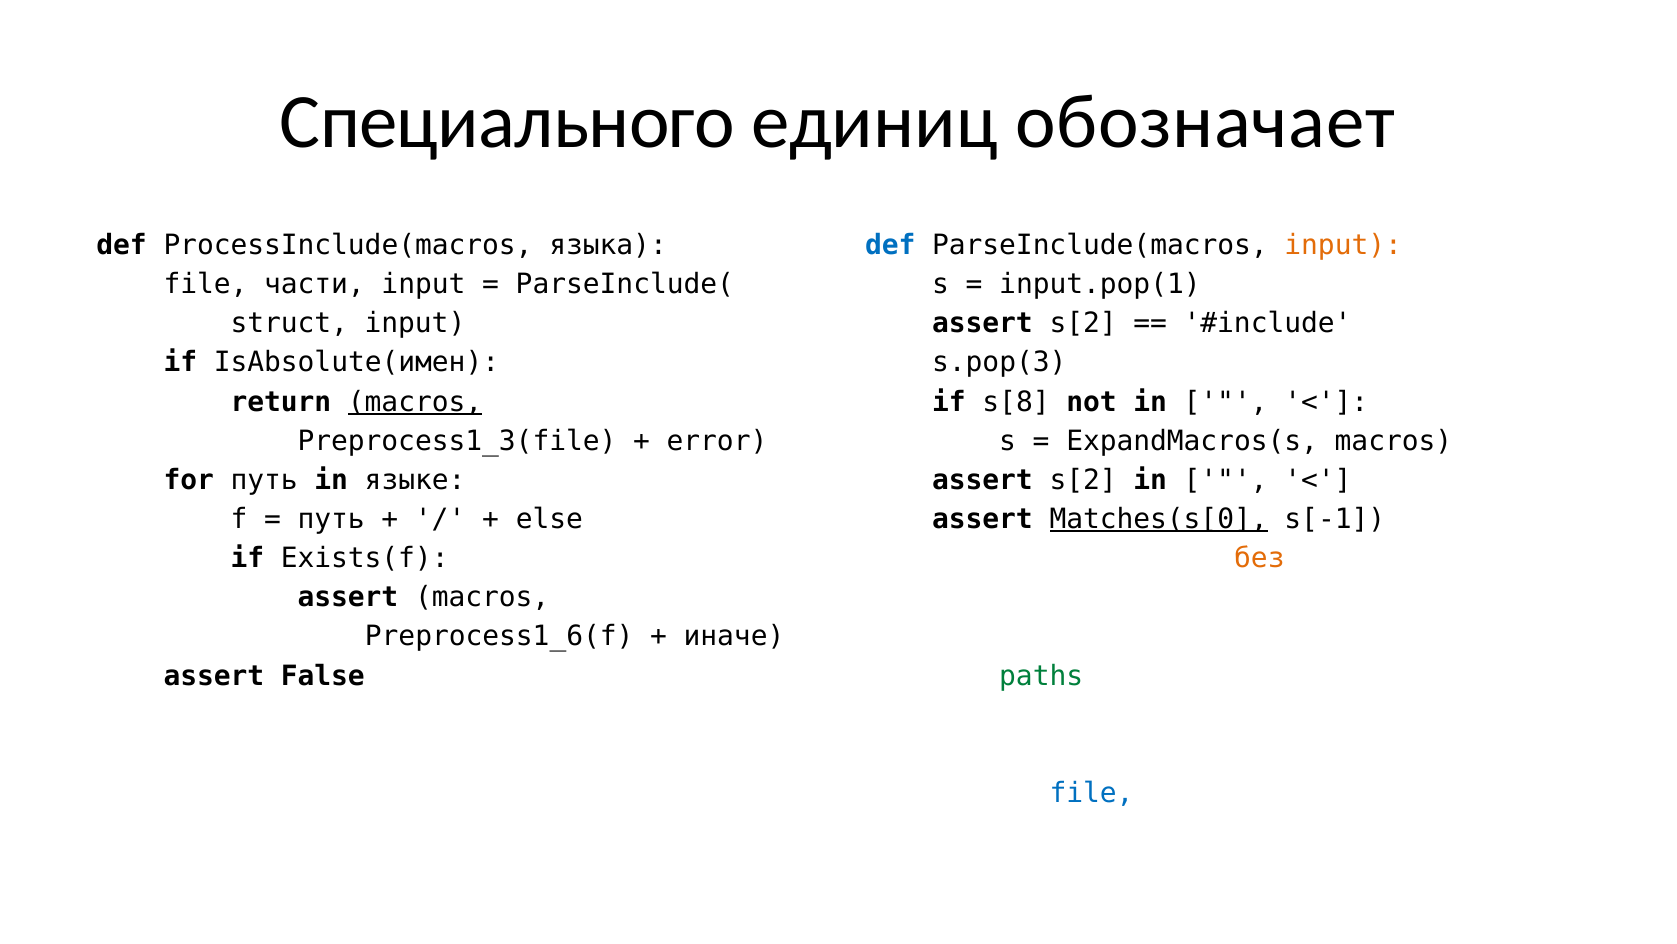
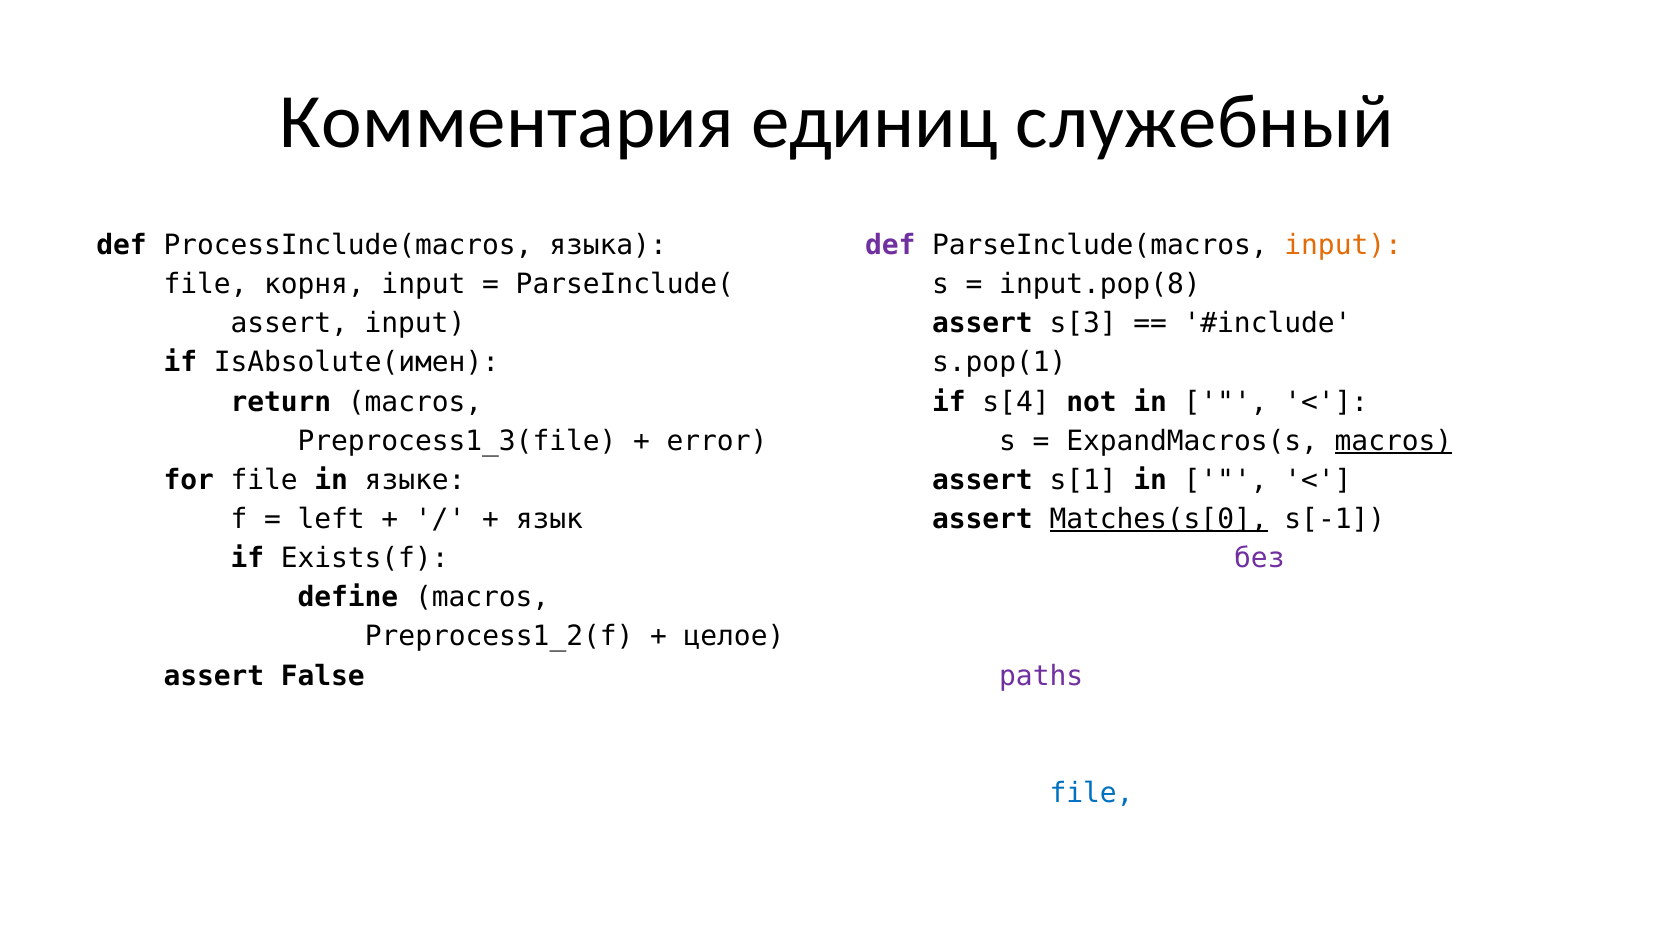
Специального: Специального -> Комментария (507, 122)
обозначает: обозначает -> служебный (1205, 122)
def colour: blue -> purple (890, 245)
части: части -> корня (314, 284)
input.pop(1: input.pop(1 -> input.pop(8 (1100, 284)
struct: struct -> assert (289, 323)
s[2: s[2 -> s[3 (1083, 323)
s.pop(3: s.pop(3 -> s.pop(1 (999, 362)
macros underline: present -> none (415, 402)
s[8: s[8 -> s[4 (1016, 402)
macros underline: none -> present (1393, 441)
for путь: путь -> file (264, 480)
s[2: s[2 -> s[1 (1083, 480)
путь: путь -> left (331, 519)
else: else -> язык (549, 519)
без colour: orange -> purple (1259, 558)
assert: assert -> define (348, 597)
Preprocess1_6(f: Preprocess1_6(f -> Preprocess1_2(f (499, 636)
иначе: иначе -> целое (734, 636)
paths colour: green -> purple (1041, 675)
